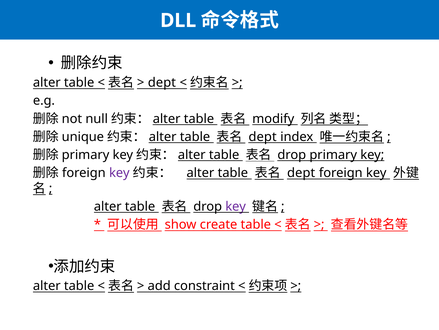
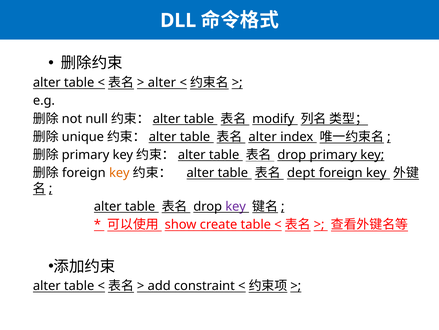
dept: dept -> alter (162, 82)
dept: dept -> alter (263, 137)
key colour: purple -> orange (119, 173)
